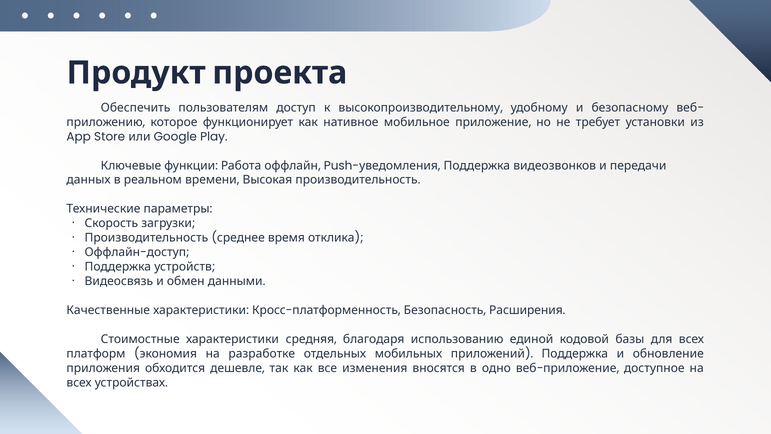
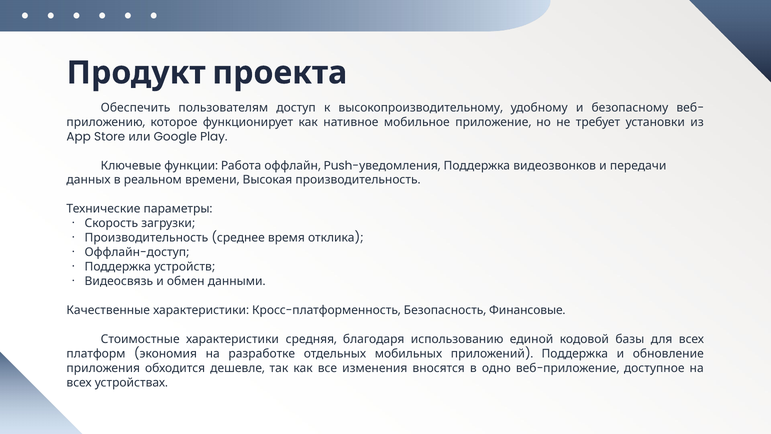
Расширения: Расширения -> Финансовые (526, 310)
